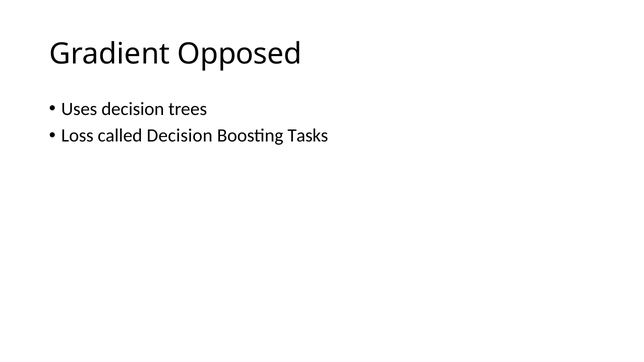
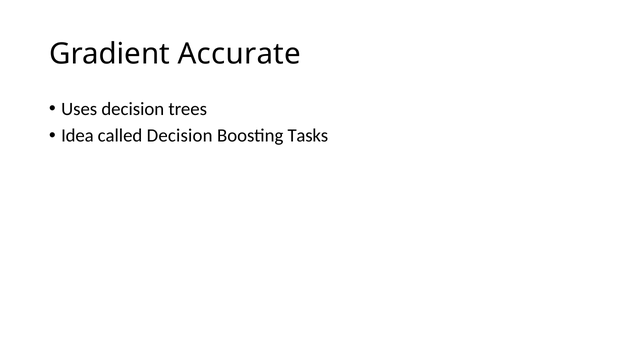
Opposed: Opposed -> Accurate (239, 54)
Loss: Loss -> Idea (77, 136)
